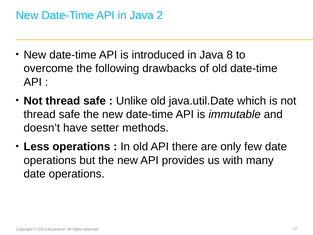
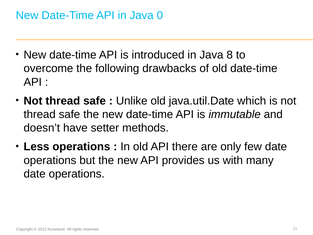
2: 2 -> 0 (160, 15)
